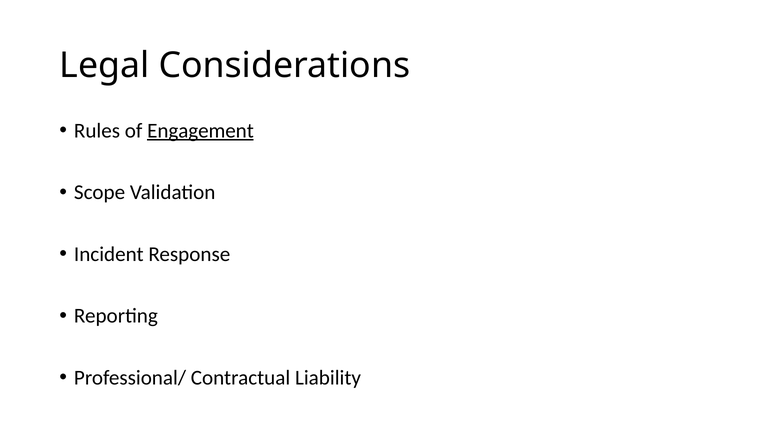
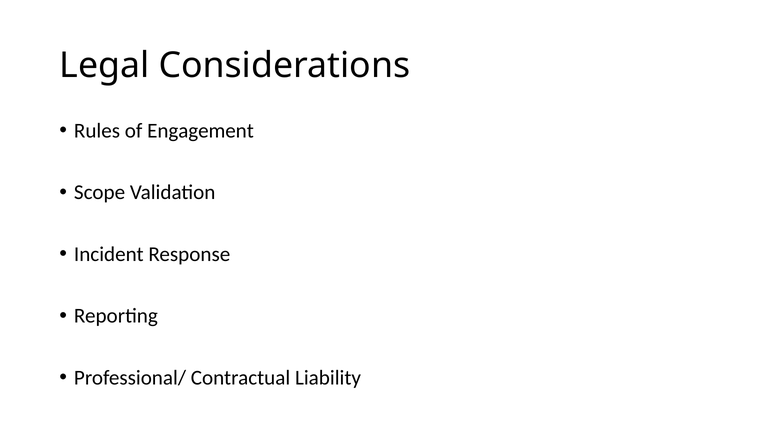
Engagement underline: present -> none (201, 131)
